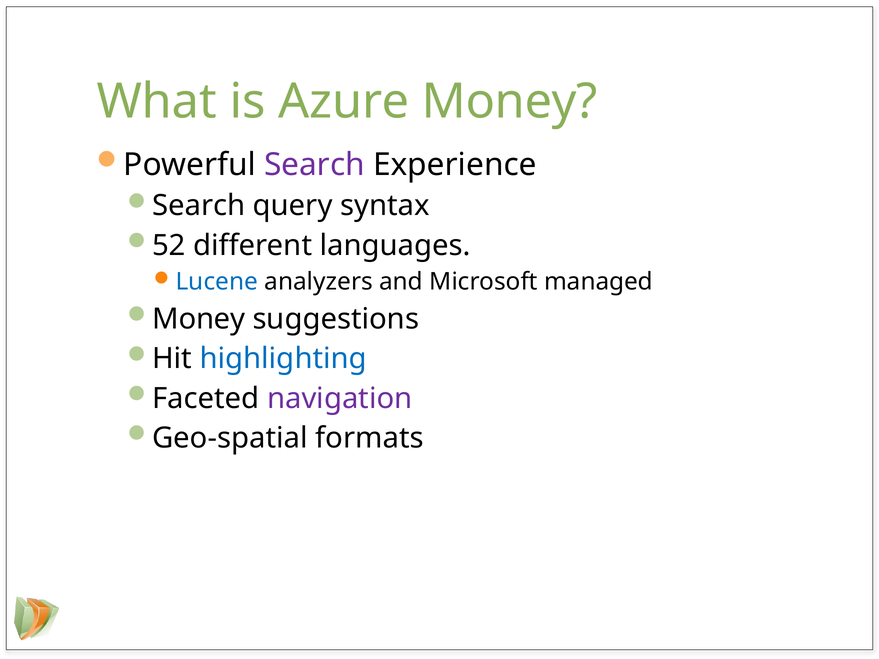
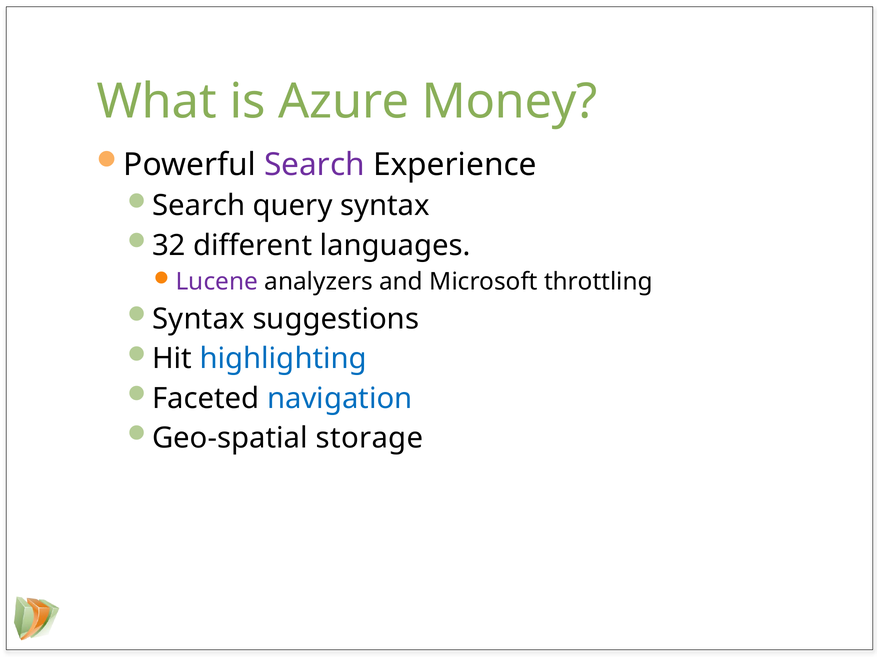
52: 52 -> 32 (169, 246)
Lucene colour: blue -> purple (217, 282)
managed: managed -> throttling (598, 282)
Money: Money -> Syntax (198, 319)
navigation colour: purple -> blue (340, 399)
formats: formats -> storage (369, 438)
